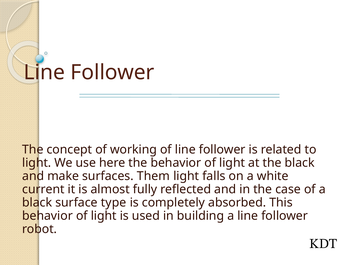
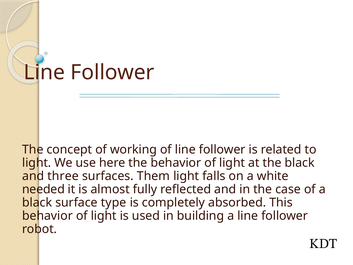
make: make -> three (63, 176)
current: current -> needed (43, 189)
